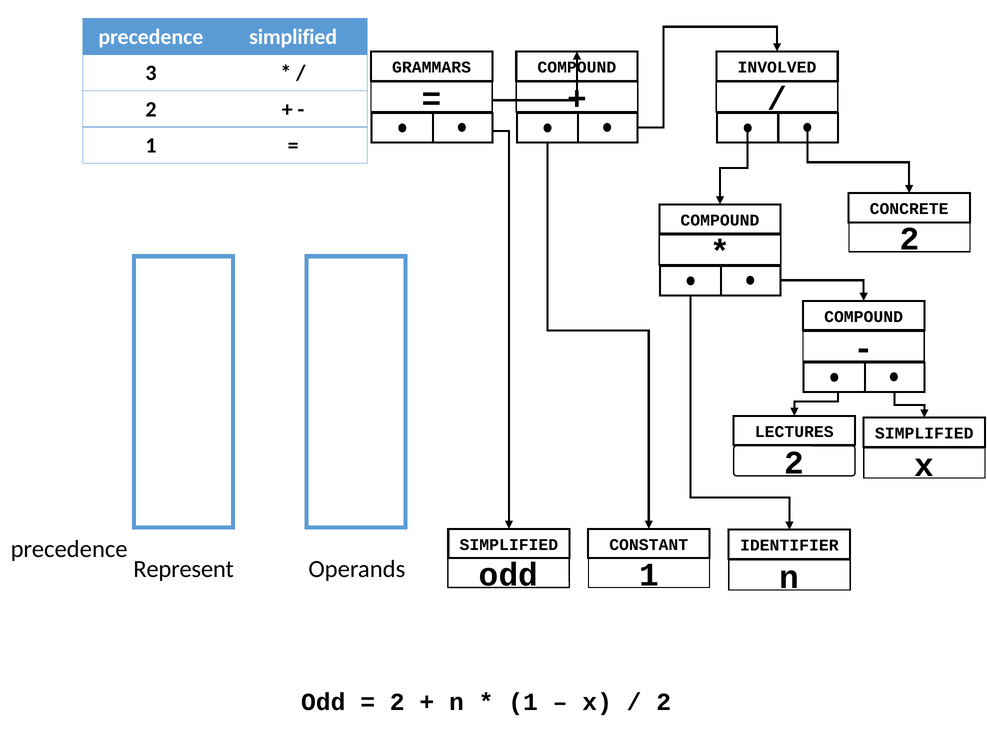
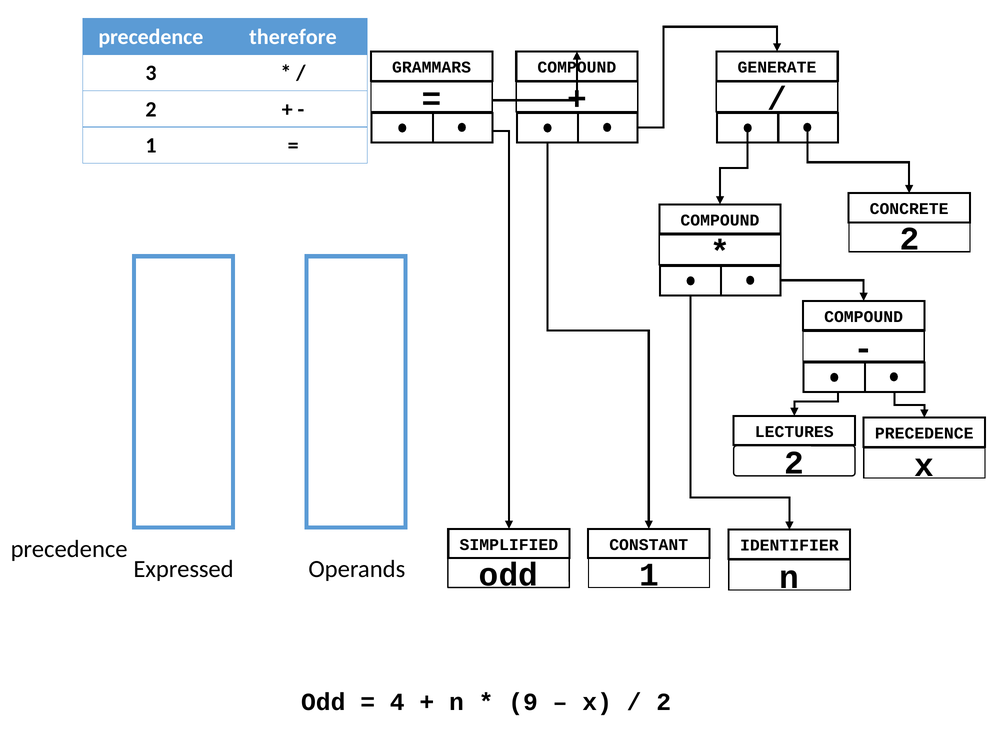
precedence simplified: simplified -> therefore (293, 37)
INVOLVED: INVOLVED -> GENERATE (777, 67)
SIMPLIFIED: SIMPLIFIED -> PRECEDENCE (924, 434)
Represent: Represent -> Expressed (183, 569)
2: 2 -> 4 (397, 702)
1: 1 -> 9 (523, 702)
